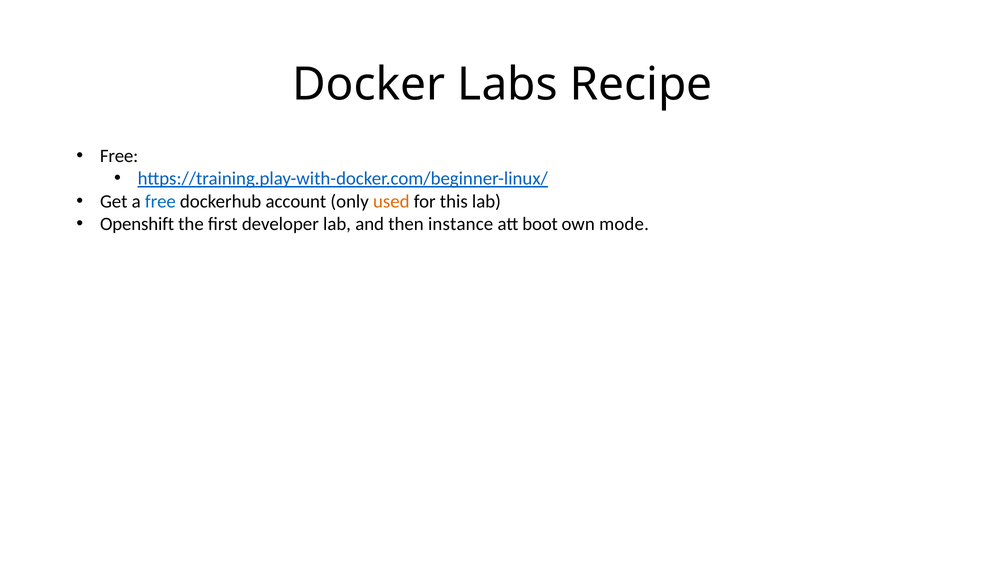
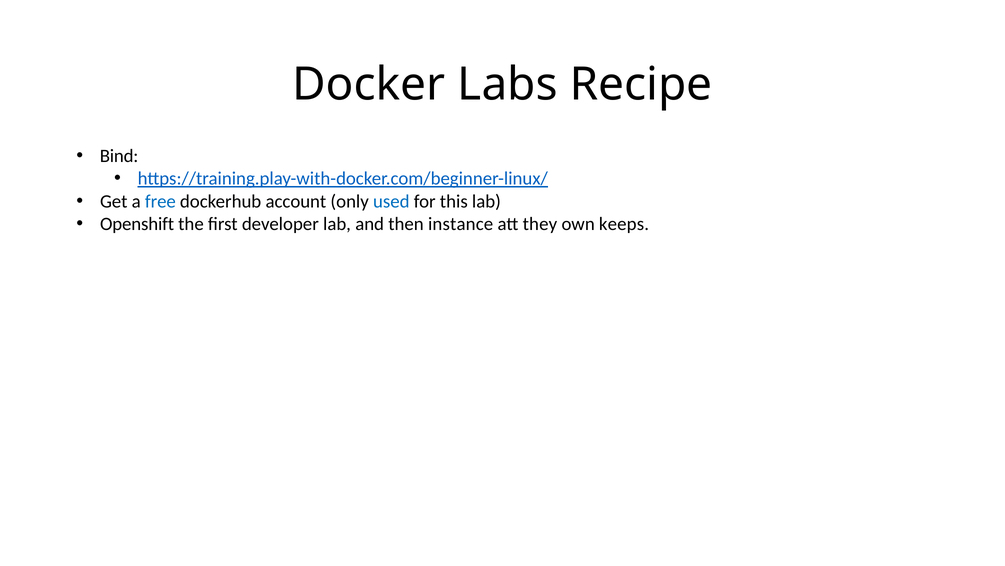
Free: Free -> Bind (119, 156)
used colour: orange -> blue (391, 201)
boot: boot -> they (540, 224)
mode: mode -> keeps (624, 224)
